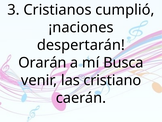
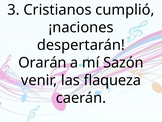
Busca: Busca -> Sazón (123, 62)
cristiano: cristiano -> flaqueza (112, 80)
